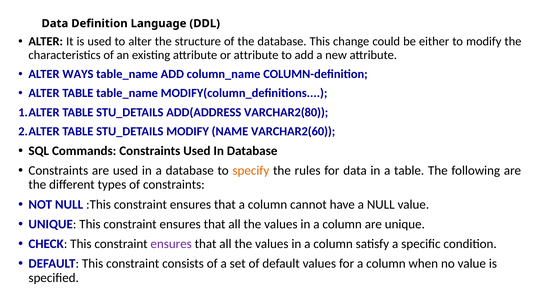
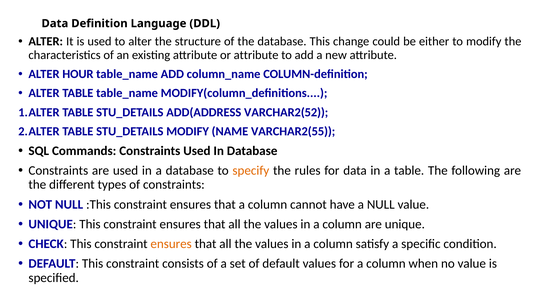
WAYS: WAYS -> HOUR (78, 74)
VARCHAR2(80: VARCHAR2(80 -> VARCHAR2(52 (286, 112)
VARCHAR2(60: VARCHAR2(60 -> VARCHAR2(55 (293, 131)
ensures colour: purple -> orange (171, 244)
